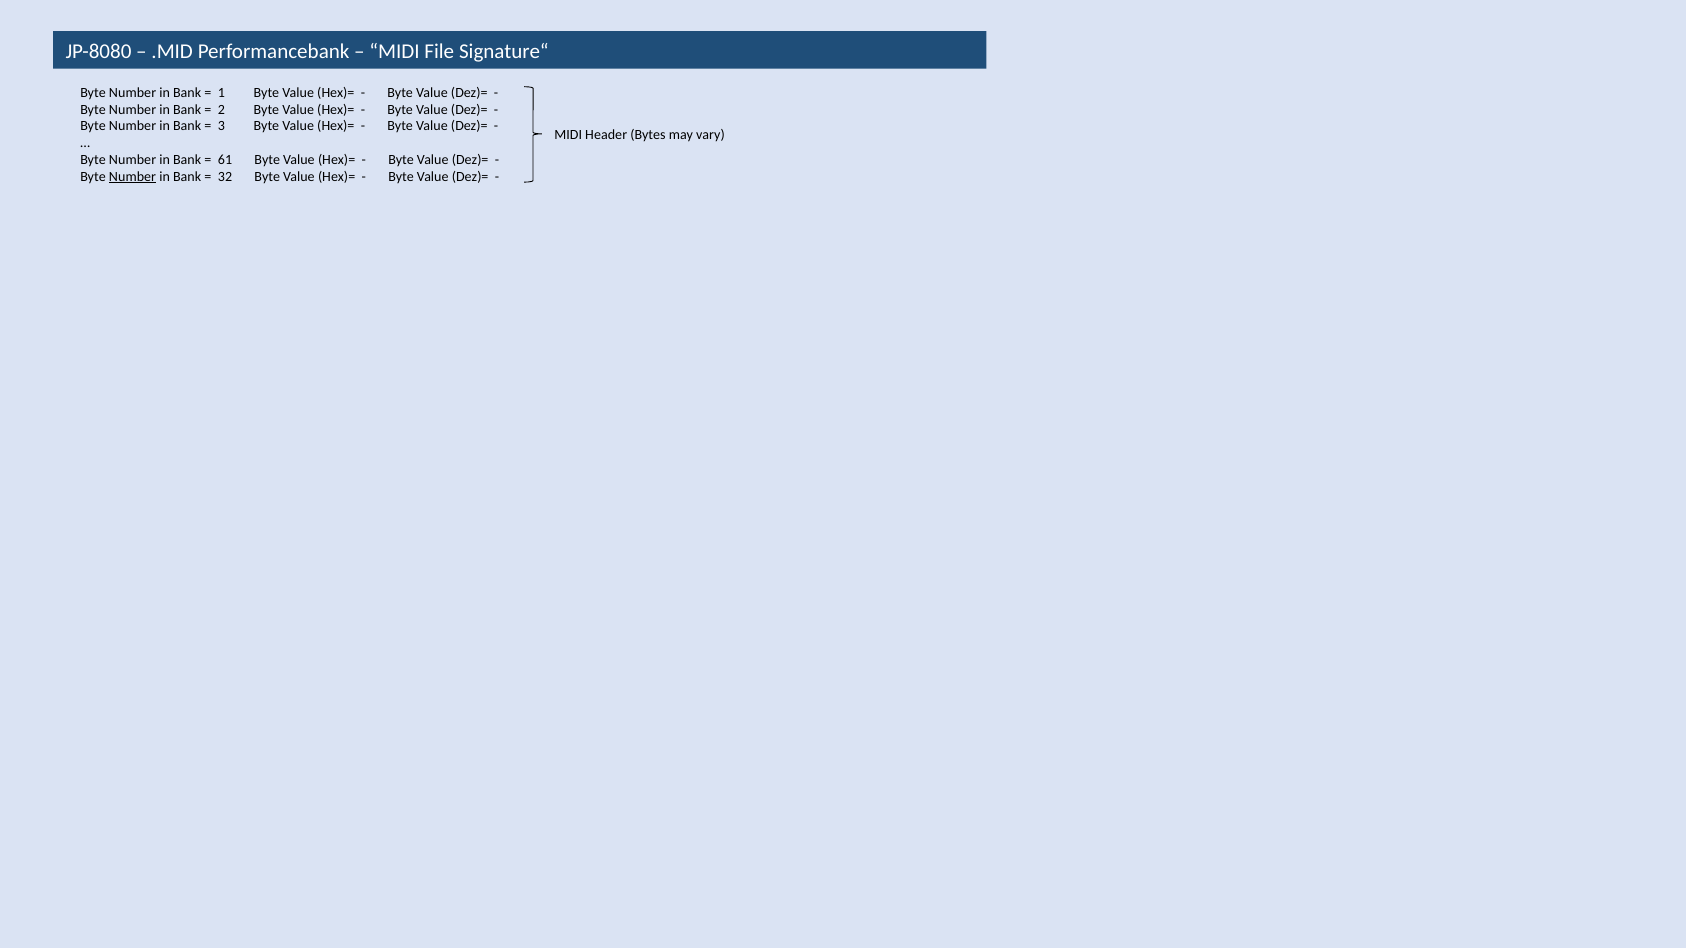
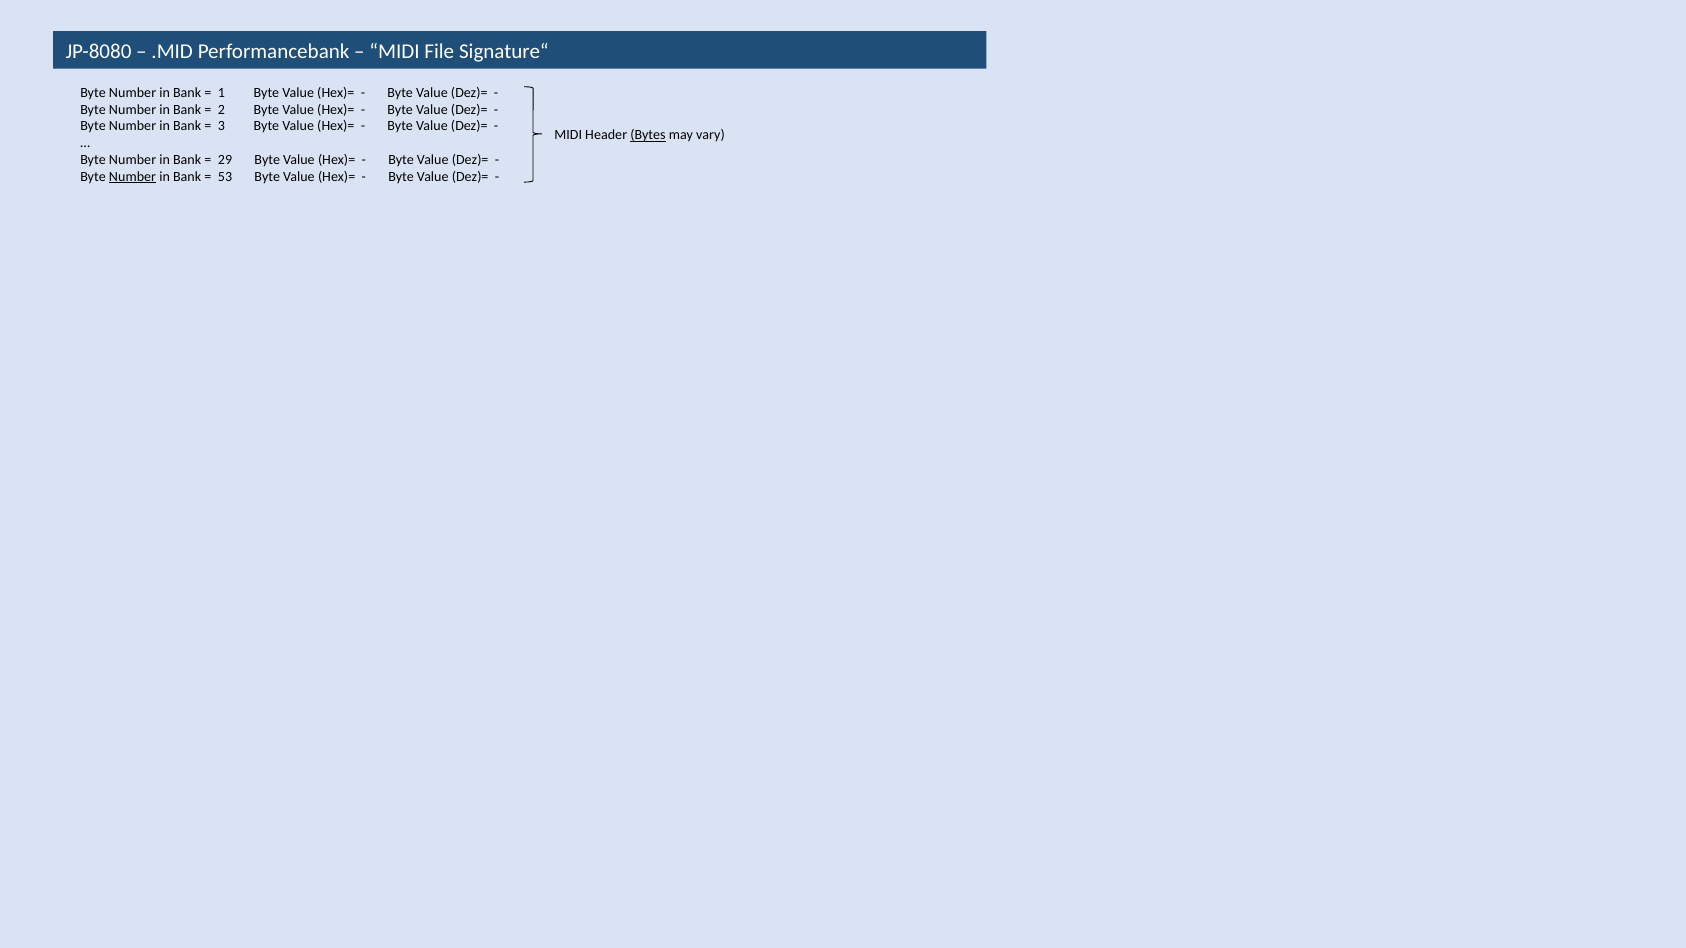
Bytes underline: none -> present (648, 135)
61: 61 -> 29 (225, 160)
32: 32 -> 53 (225, 177)
